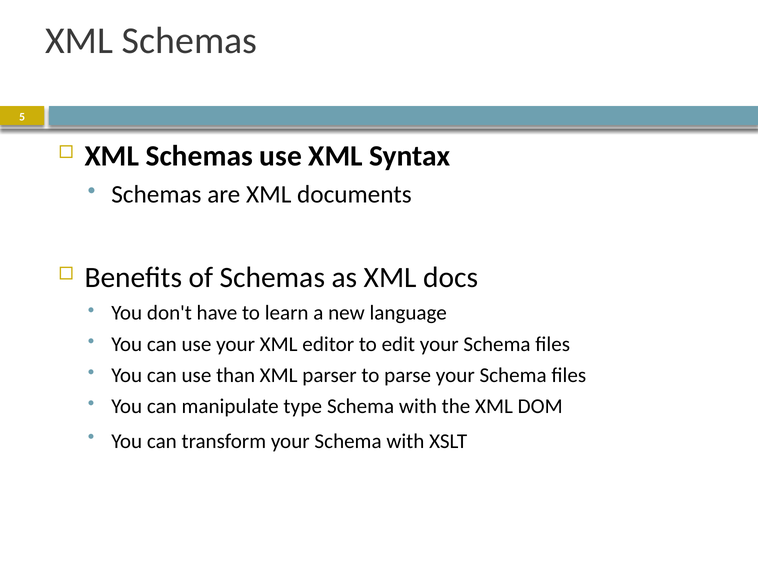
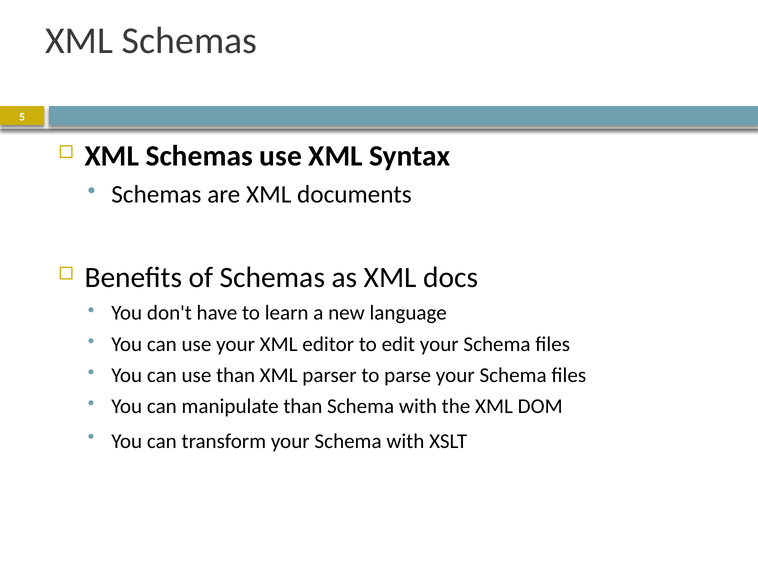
manipulate type: type -> than (303, 407)
